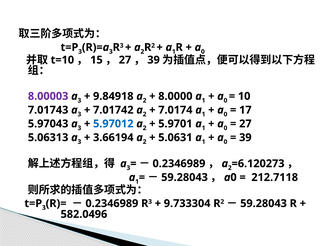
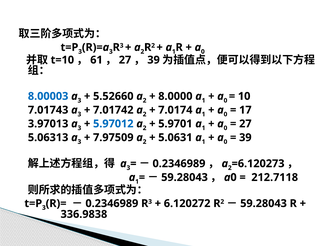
15: 15 -> 61 (96, 60)
8.00003 colour: purple -> blue (48, 96)
9.84918: 9.84918 -> 5.52660 (113, 96)
5.97043: 5.97043 -> 3.97013 (48, 123)
3.66194: 3.66194 -> 7.97509 (113, 137)
9.733304: 9.733304 -> 6.120272 (187, 203)
582.0496: 582.0496 -> 336.9838 (84, 214)
